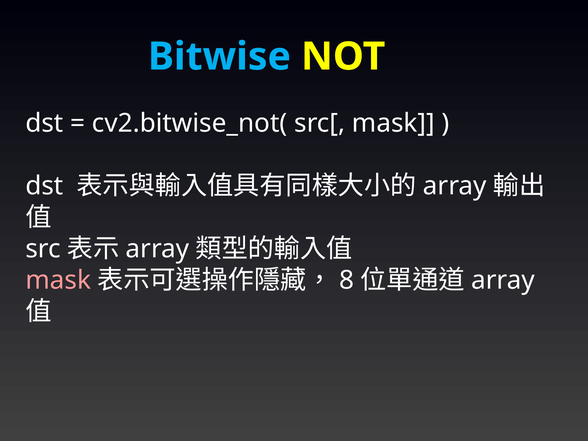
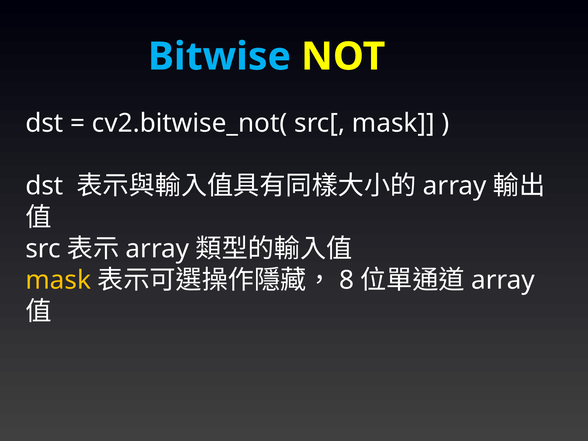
mask colour: pink -> yellow (58, 280)
